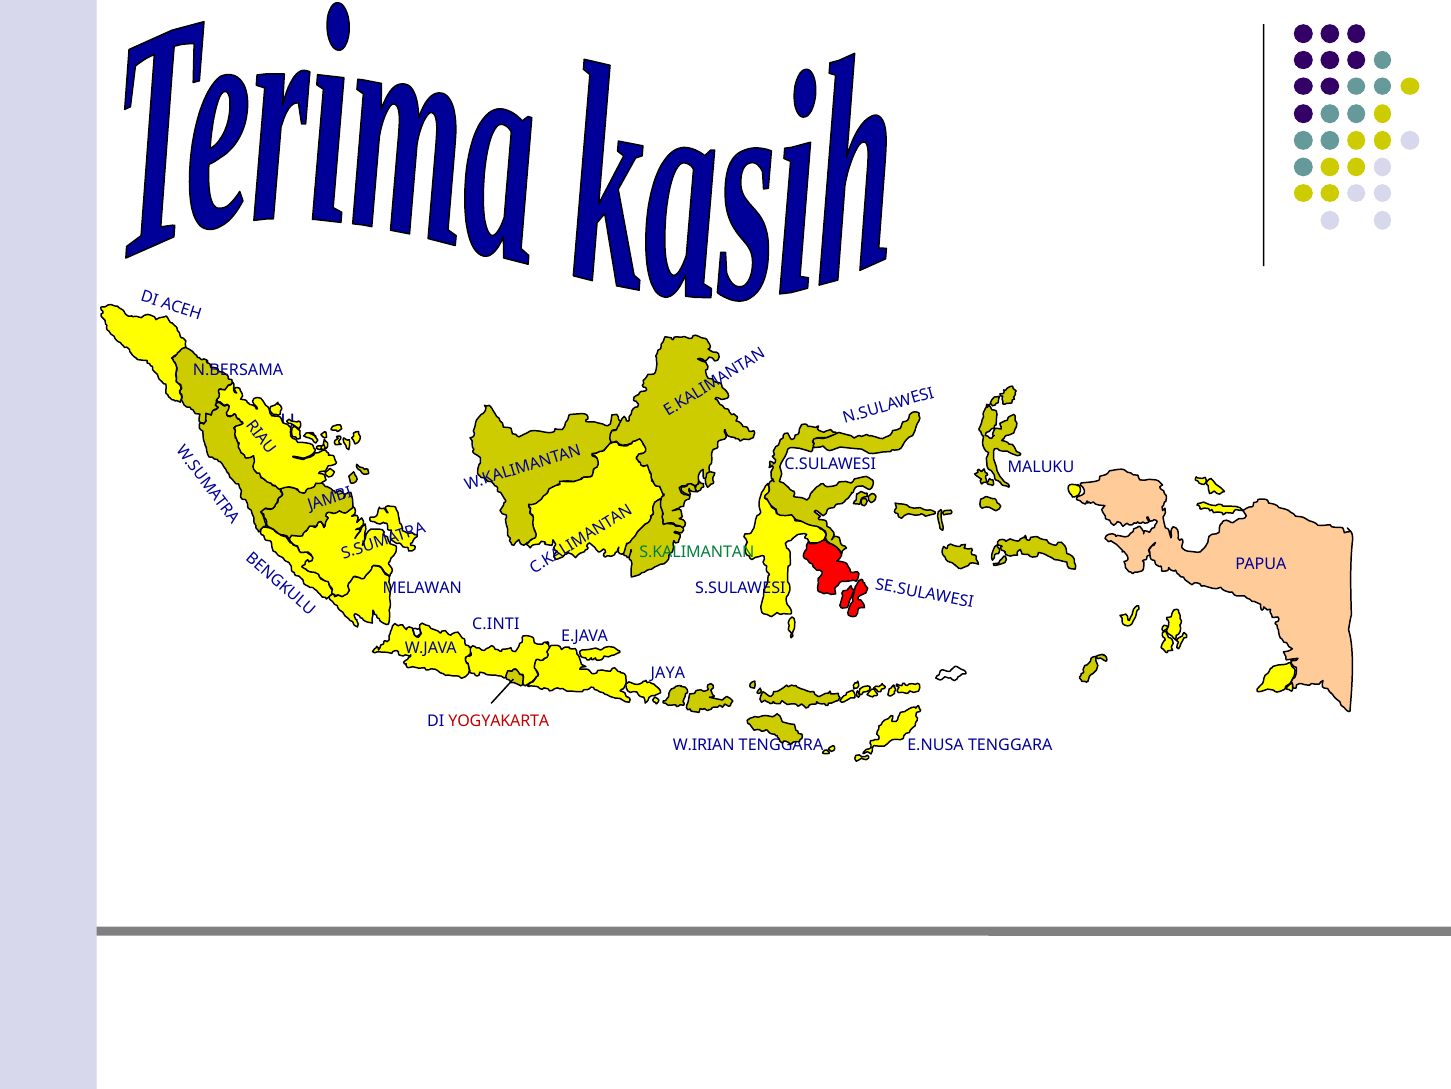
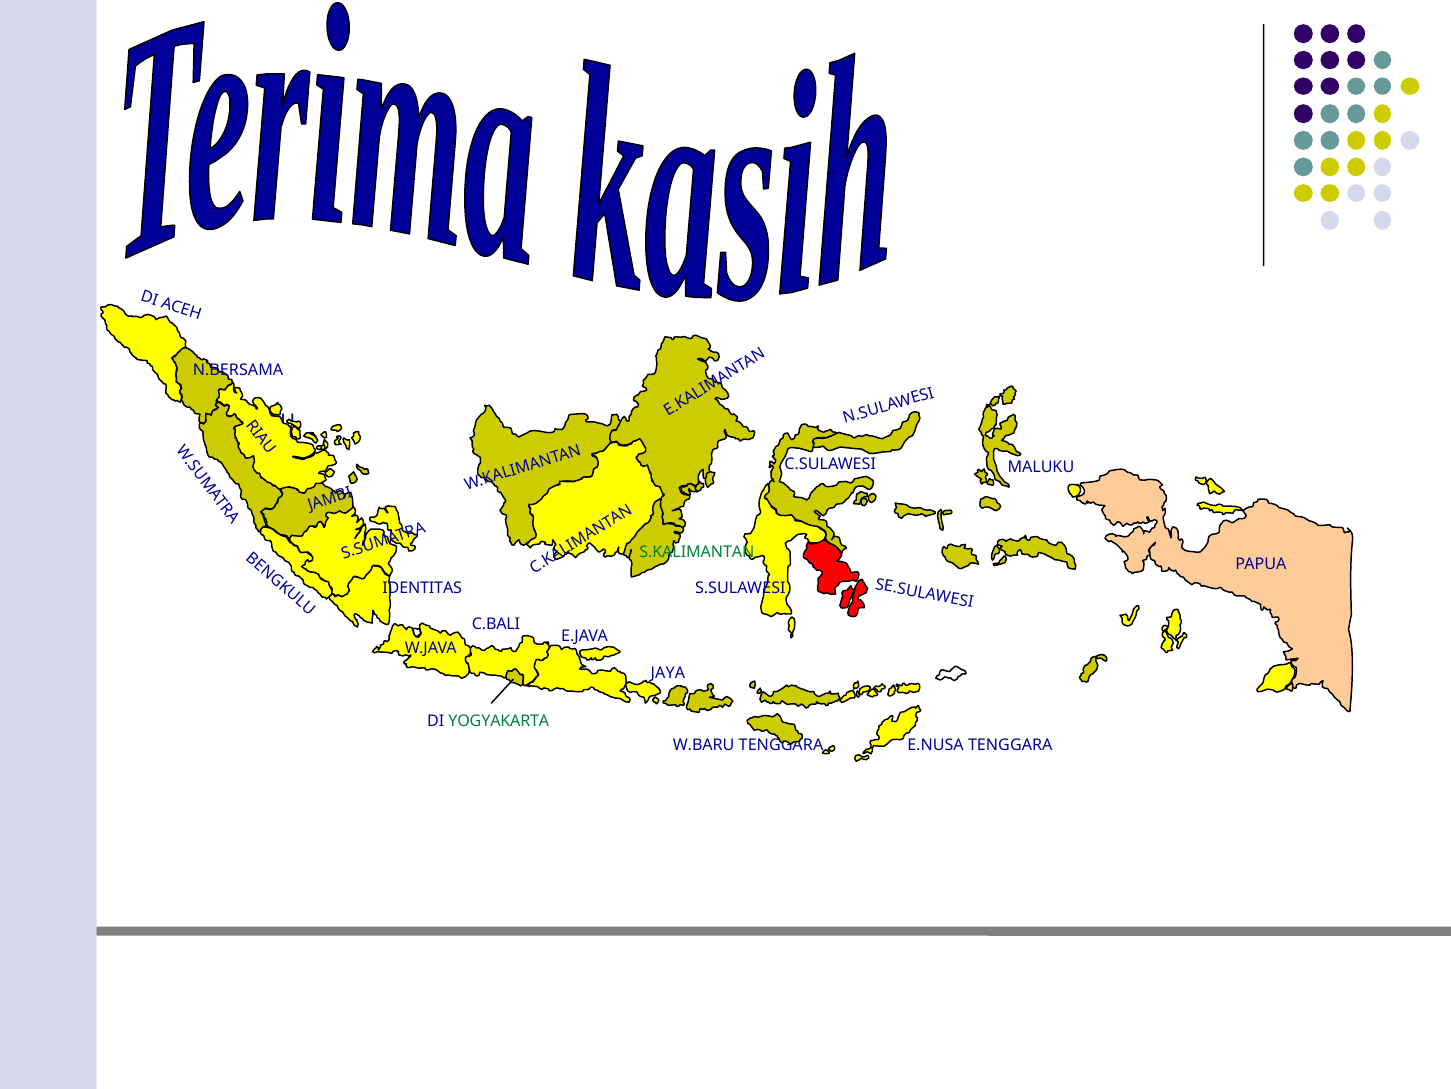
MELAWAN: MELAWAN -> IDENTITAS (422, 588)
C.INTI: C.INTI -> C.BALI (496, 624)
YOGYAKARTA colour: red -> green (499, 721)
W.IRIAN: W.IRIAN -> W.BARU (704, 745)
